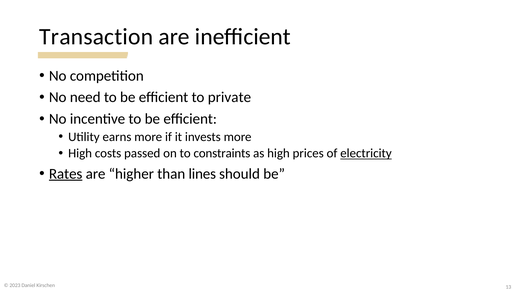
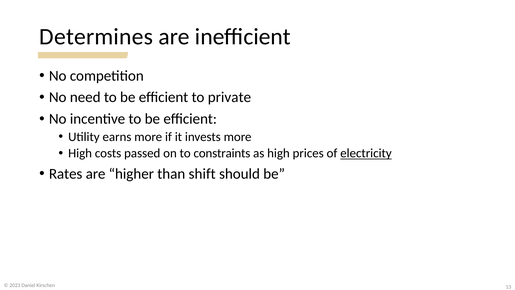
Transaction: Transaction -> Determines (96, 37)
Rates underline: present -> none (66, 174)
lines: lines -> shift (202, 174)
